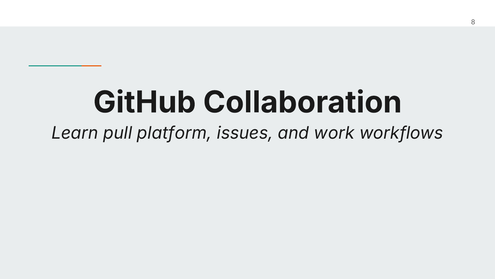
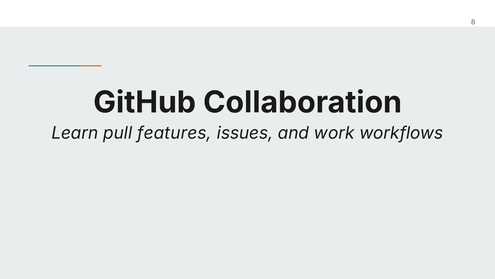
platform: platform -> features (174, 133)
